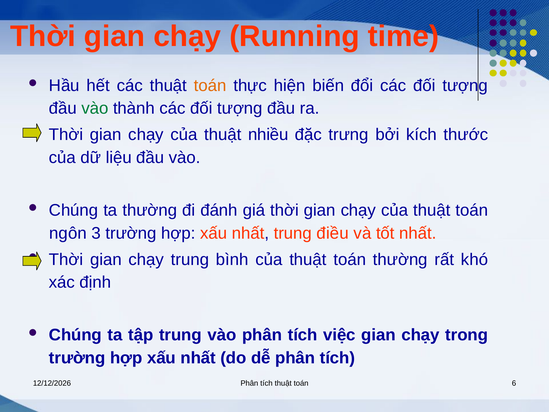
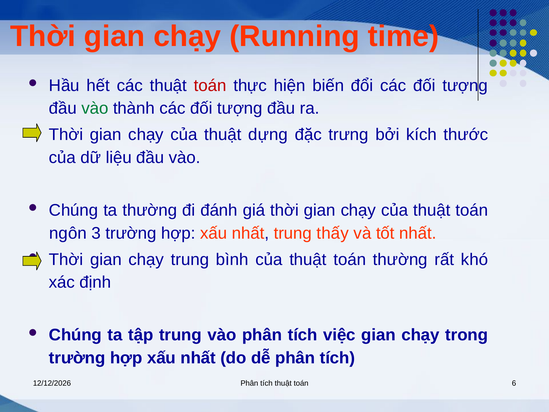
toán colour: orange -> red (210, 85)
nhiều: nhiều -> dựng (268, 135)
điều: điều -> thấy (333, 233)
